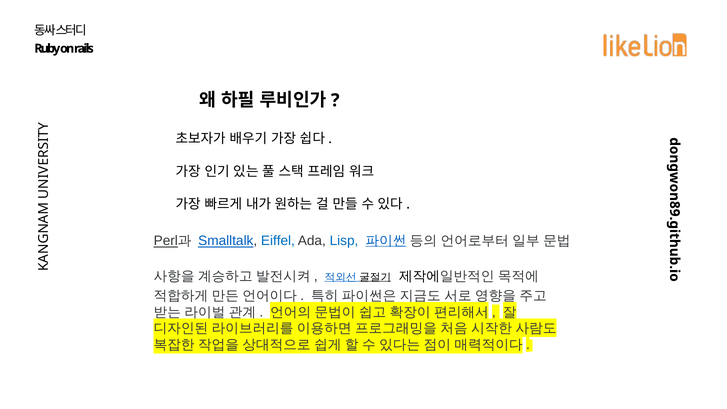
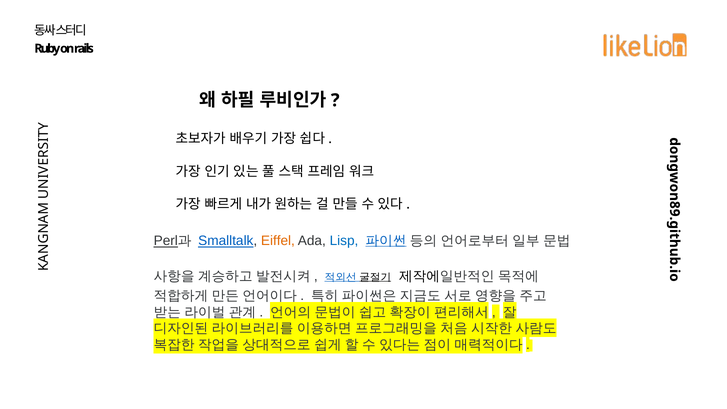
Eiffel colour: blue -> orange (278, 241)
